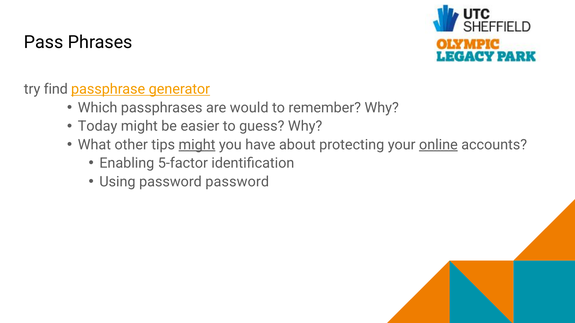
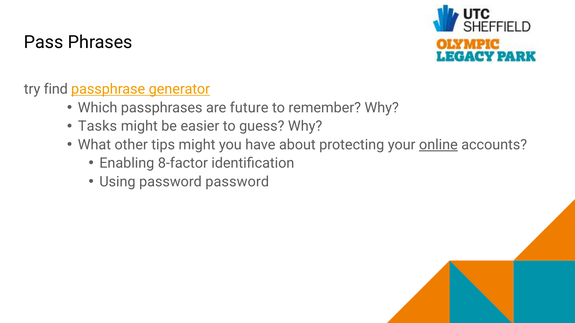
would: would -> future (249, 108)
Today: Today -> Tasks (98, 126)
might underline: present -> none (197, 145)
5-factor: 5-factor -> 8-factor (183, 163)
